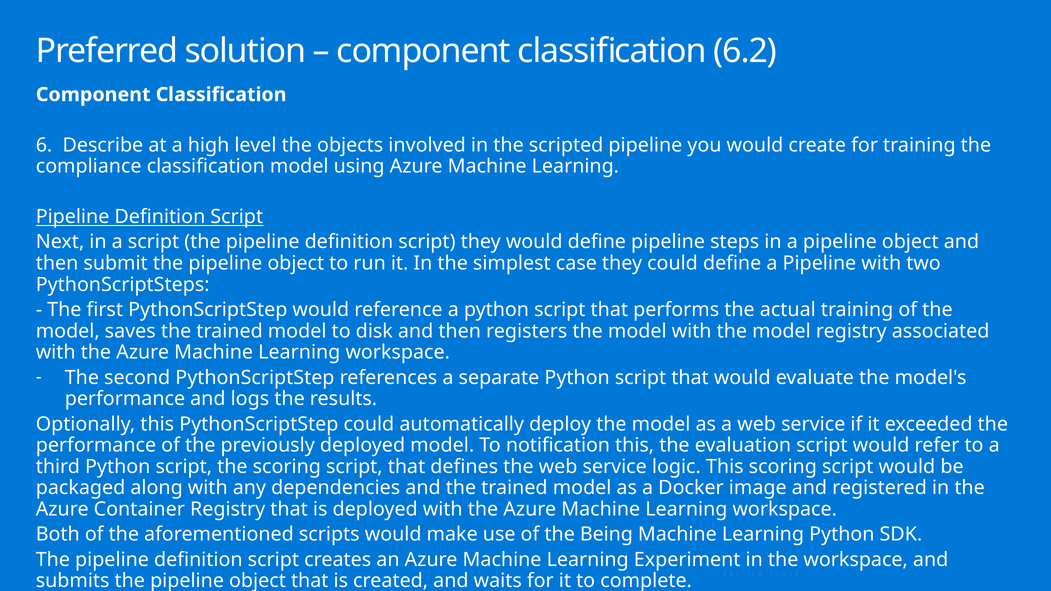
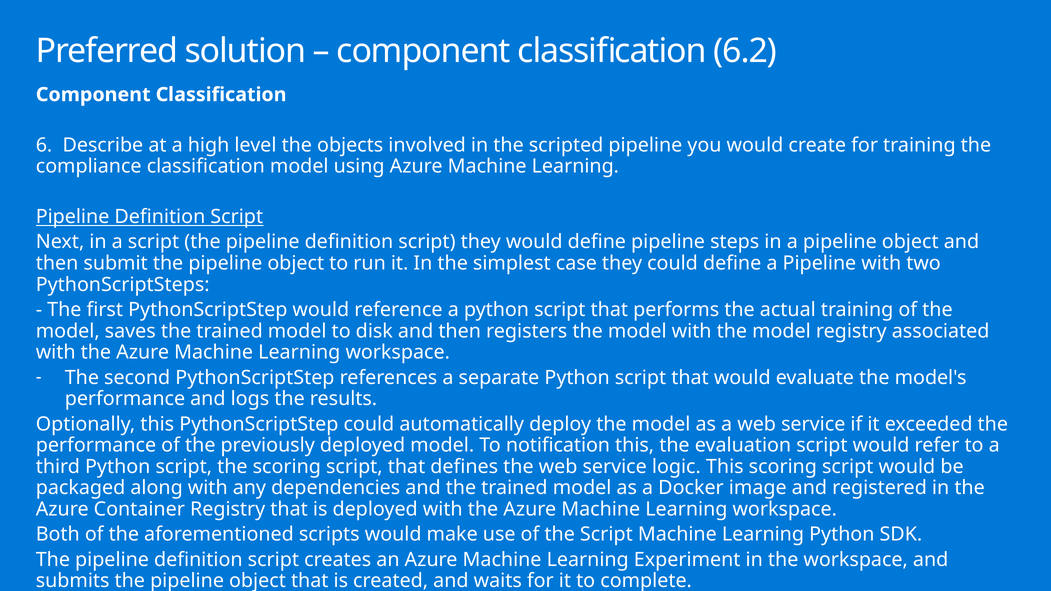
the Being: Being -> Script (606, 535)
